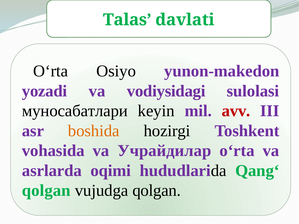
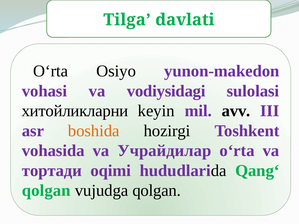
Talas: Talas -> Tilga (127, 20)
yozadi: yozadi -> vohasi (44, 91)
муносабатлари: муносабатлари -> хитойликларни (75, 111)
avv colour: red -> black (236, 111)
asrlarda: asrlarda -> тортади (52, 171)
